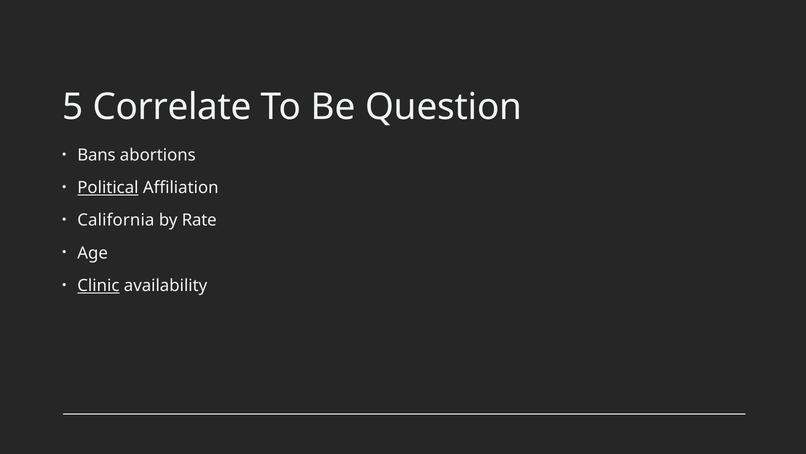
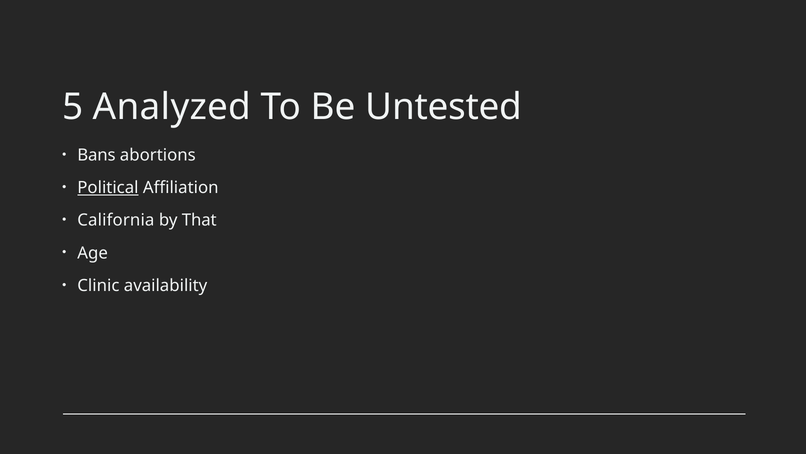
Correlate: Correlate -> Analyzed (172, 107)
Question: Question -> Untested (444, 107)
Rate: Rate -> That (199, 220)
Clinic underline: present -> none (98, 285)
